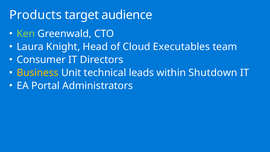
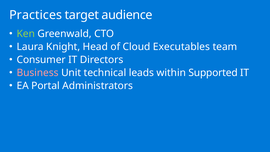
Products: Products -> Practices (36, 15)
Business colour: yellow -> pink (38, 73)
Shutdown: Shutdown -> Supported (213, 73)
